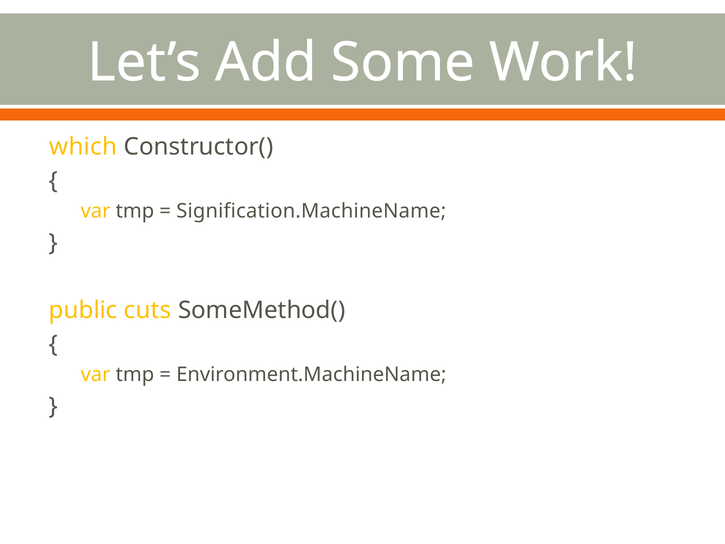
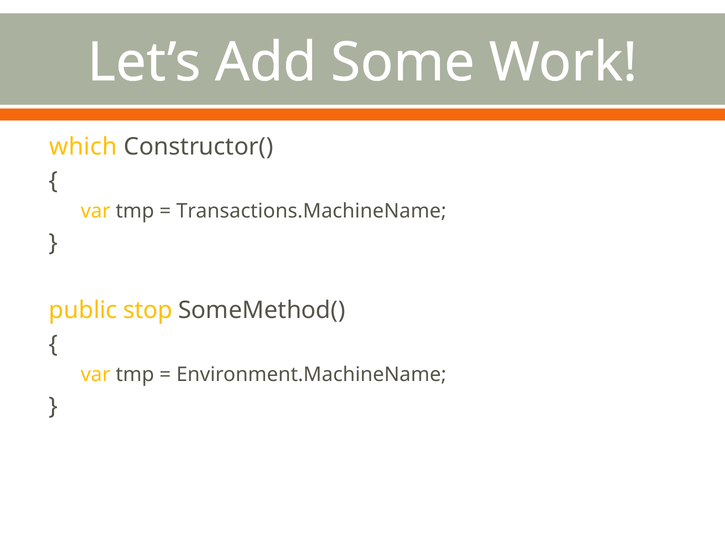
Signification.MachineName: Signification.MachineName -> Transactions.MachineName (311, 211)
cuts: cuts -> stop (148, 310)
